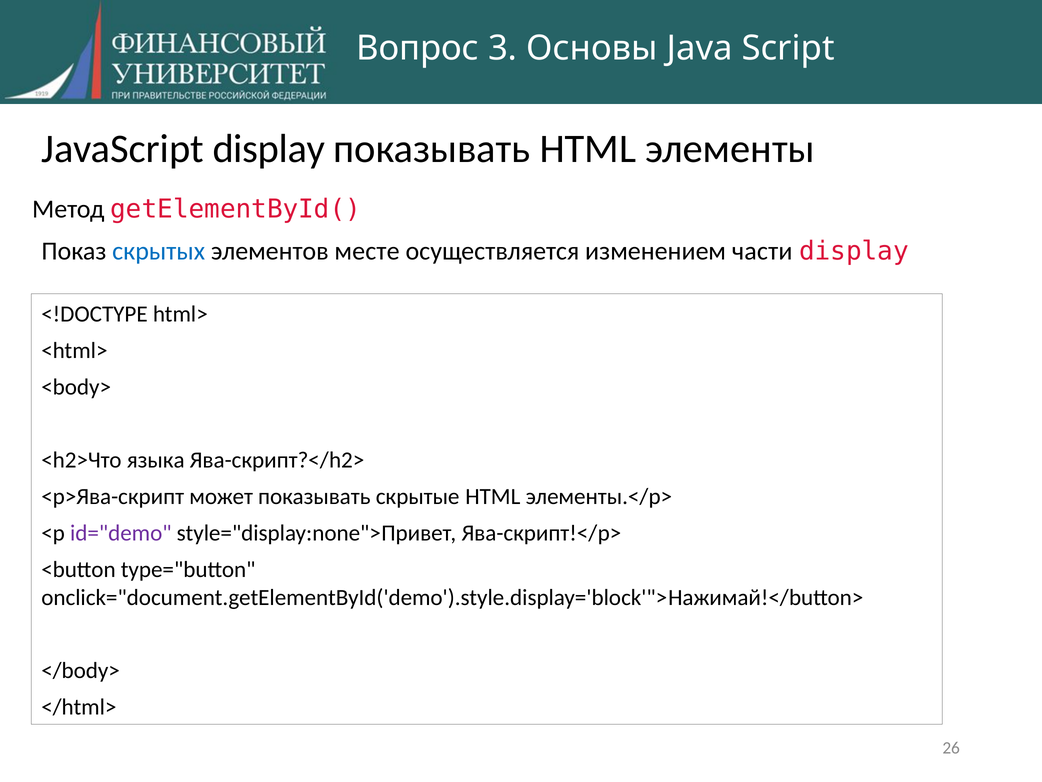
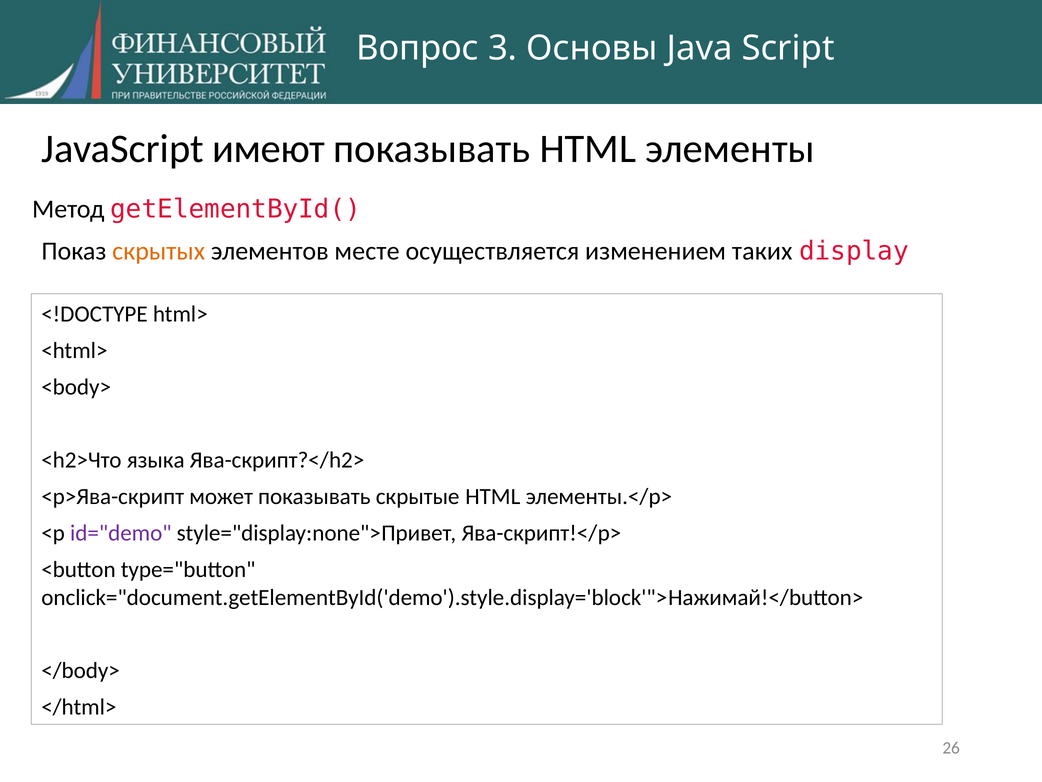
JavaScript display: display -> имеют (269, 149)
скрытых colour: blue -> orange (159, 251)
части: части -> таких (762, 251)
